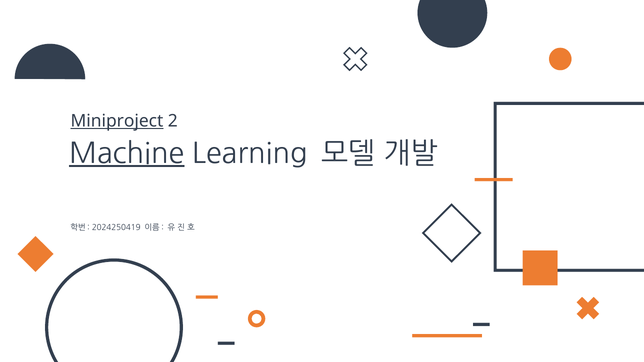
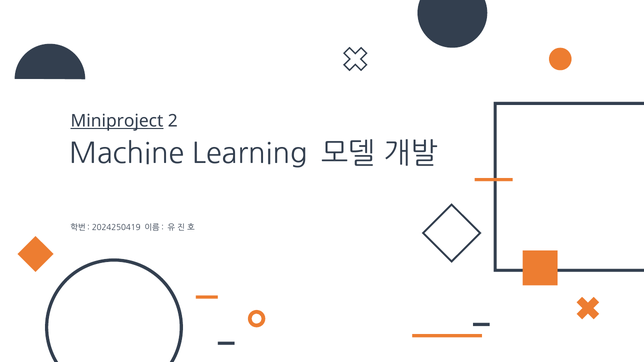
Machine underline: present -> none (127, 154)
